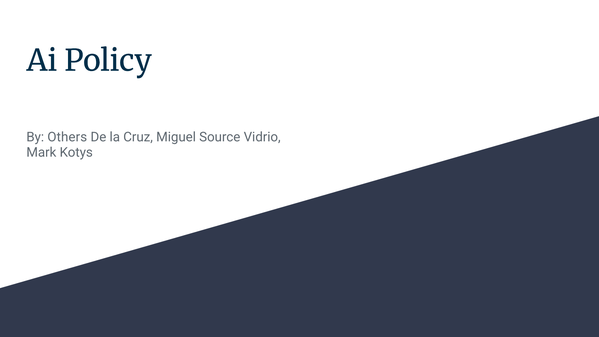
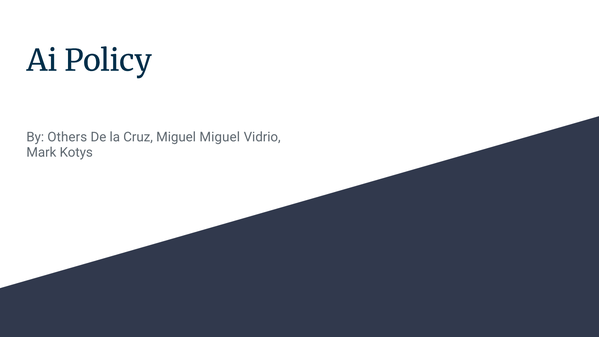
Miguel Source: Source -> Miguel (220, 137)
